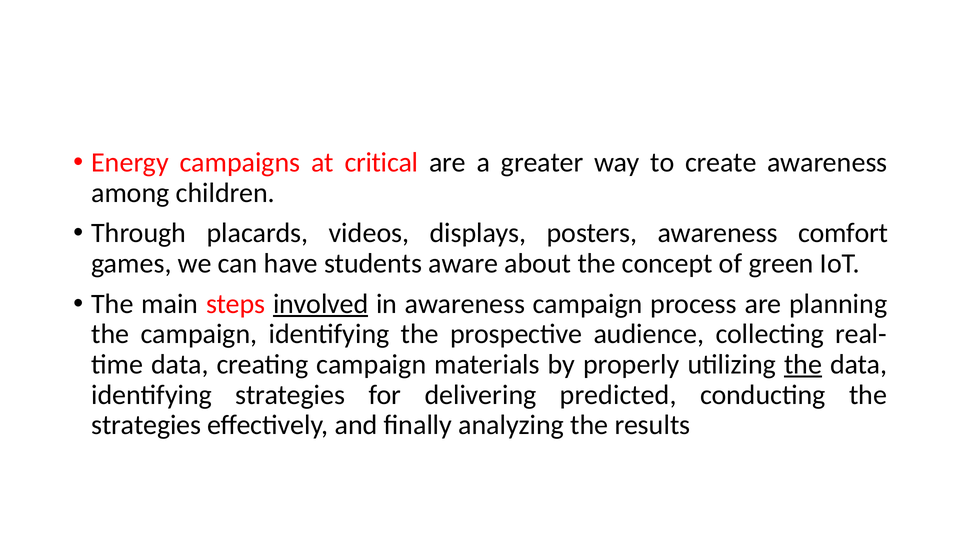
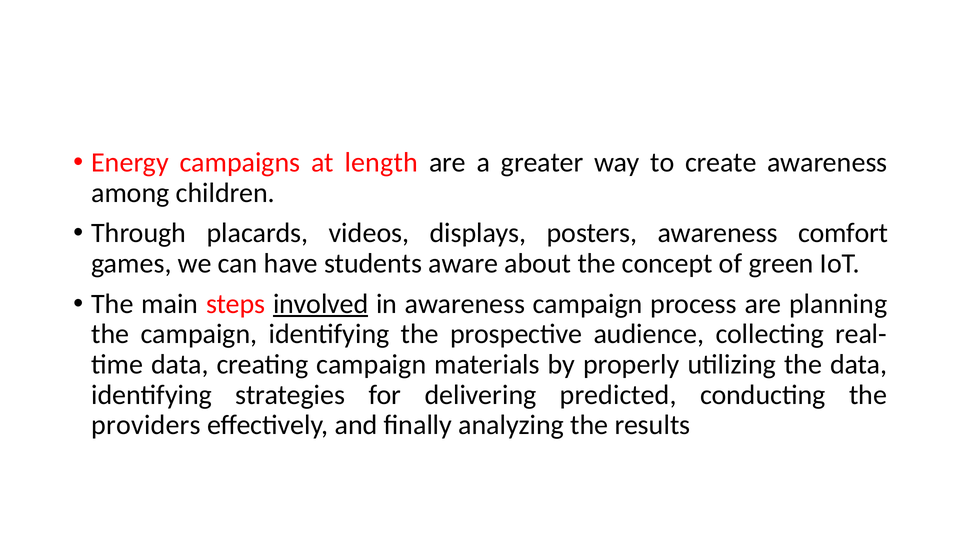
critical: critical -> length (381, 162)
the underline: present -> none (803, 364)
strategies: strategies -> providers (146, 425)
